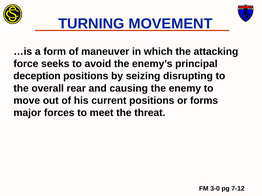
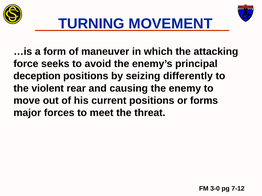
disrupting: disrupting -> differently (188, 76)
overall: overall -> violent (48, 88)
